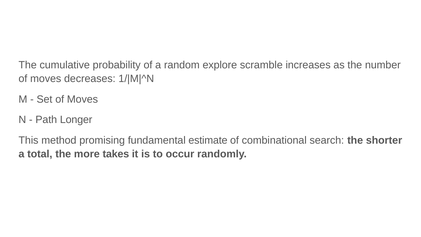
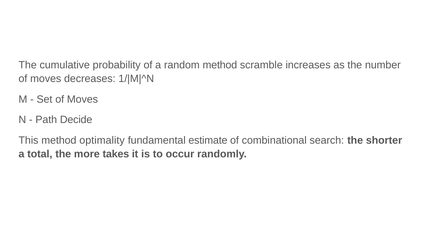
random explore: explore -> method (220, 65)
Longer: Longer -> Decide (76, 120)
promising: promising -> optimality (102, 140)
